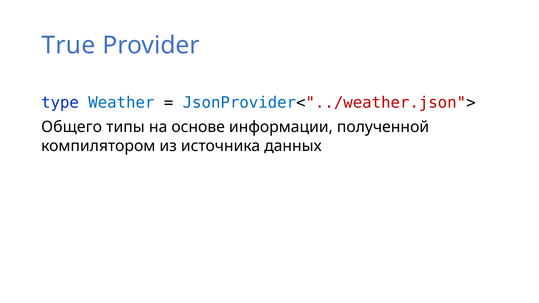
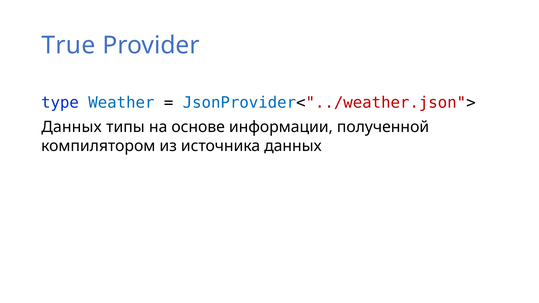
Общего: Общего -> Данных (72, 127)
